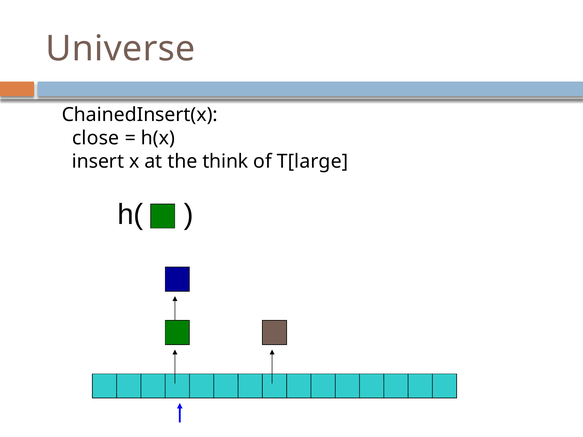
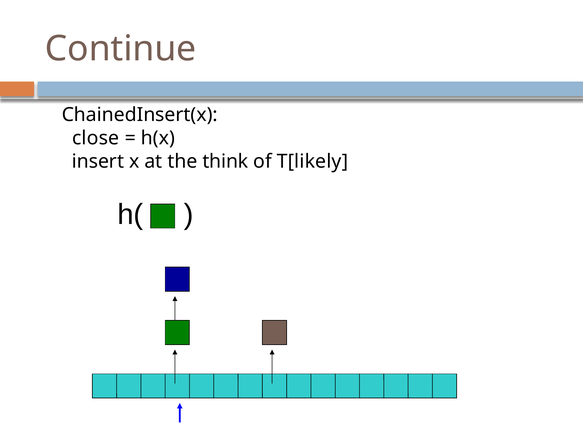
Universe: Universe -> Continue (121, 49)
T[large: T[large -> T[likely (312, 162)
